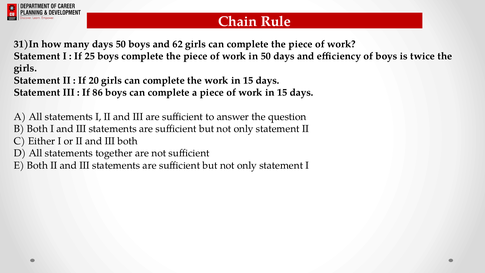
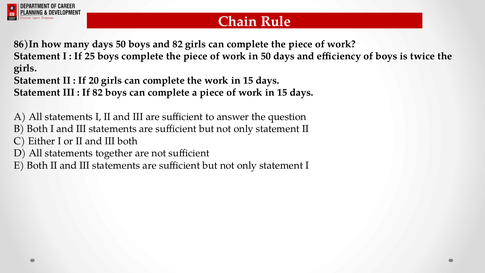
31)In: 31)In -> 86)In (26, 44)
and 62: 62 -> 82 (178, 44)
If 86: 86 -> 82 (98, 92)
